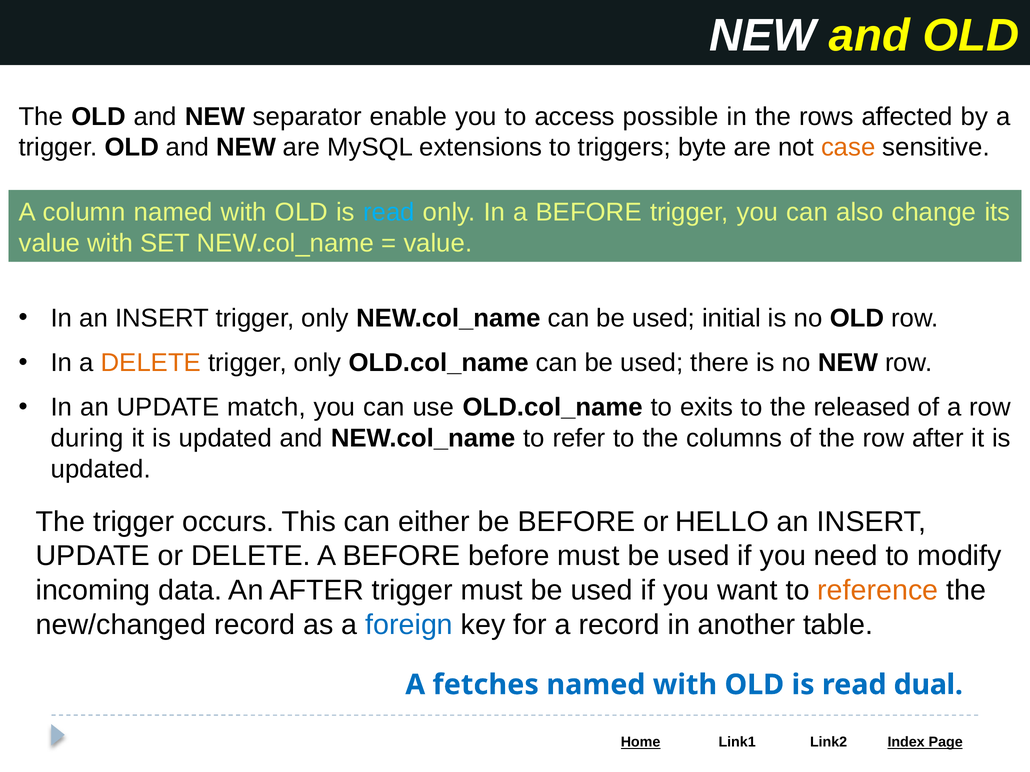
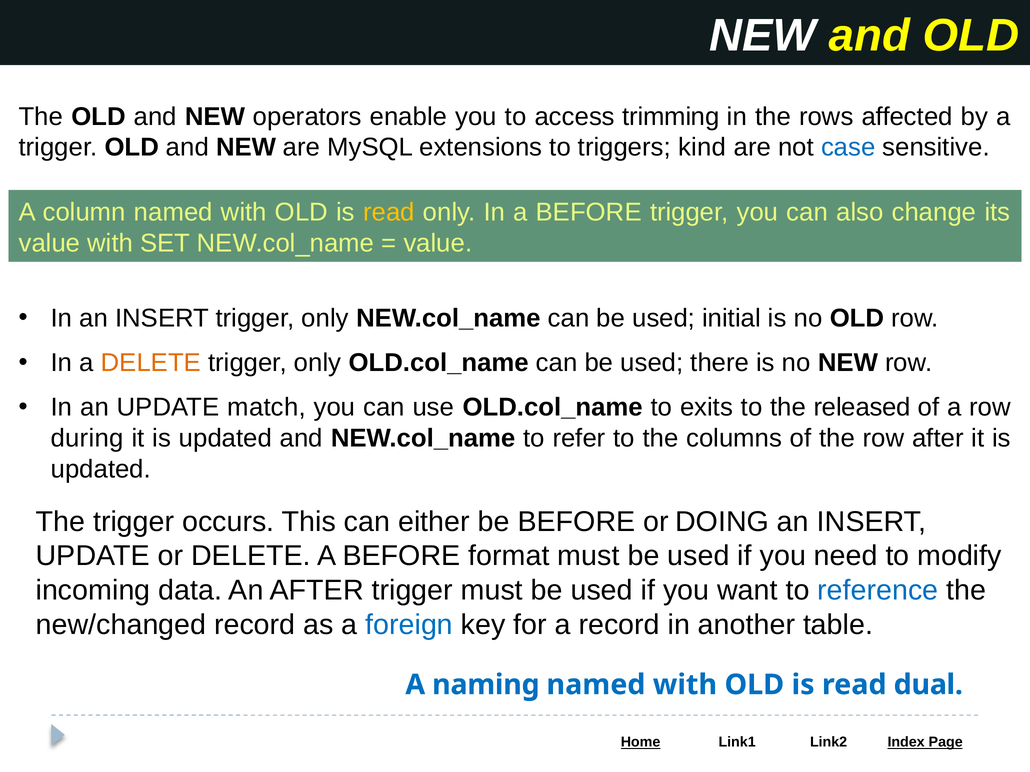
separator: separator -> operators (307, 117)
possible: possible -> trimming (671, 117)
byte: byte -> kind (702, 148)
case colour: orange -> blue (848, 148)
read colour: light blue -> yellow (389, 212)
HELLO: HELLO -> DOING (722, 522)
BEFORE before: before -> format (509, 556)
reference colour: orange -> blue (878, 591)
fetches: fetches -> naming (486, 685)
